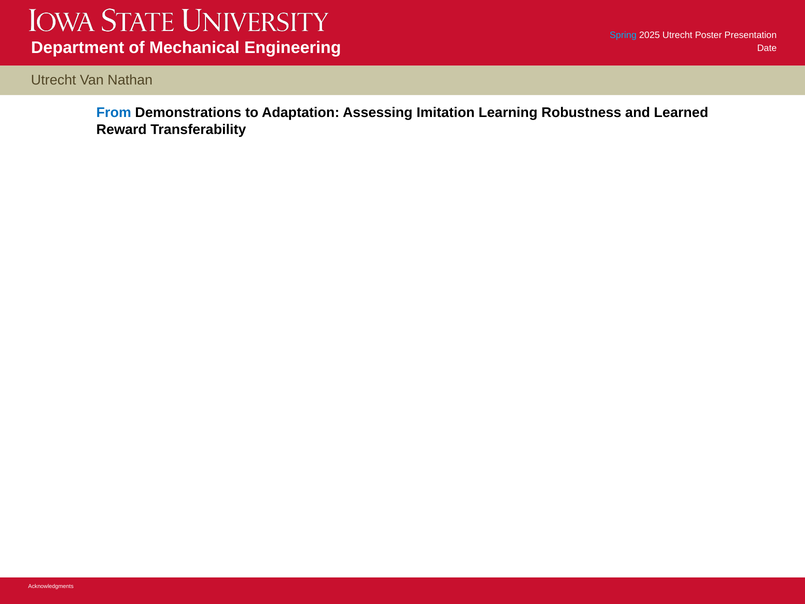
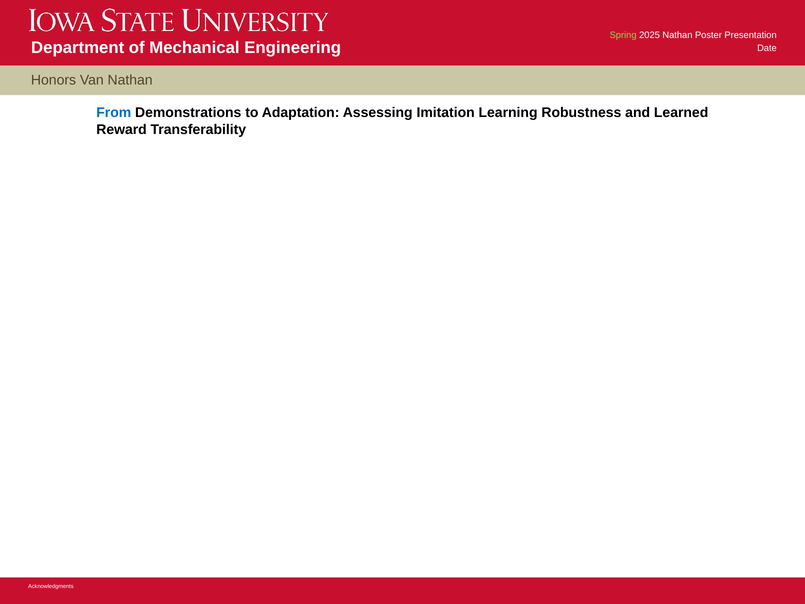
Spring colour: light blue -> light green (623, 35)
2025 Utrecht: Utrecht -> Nathan (677, 35)
Utrecht: Utrecht -> Honors (54, 80)
